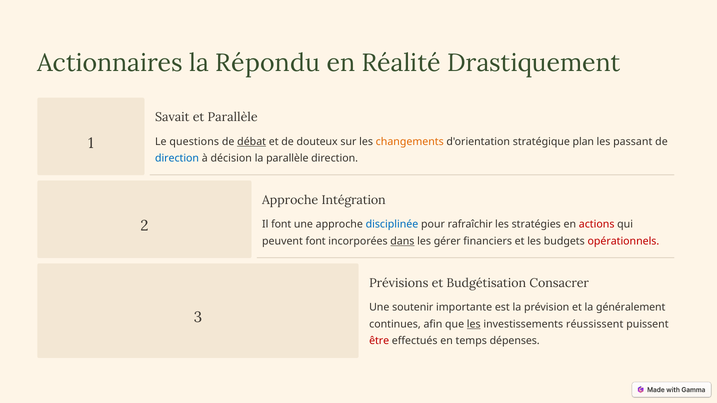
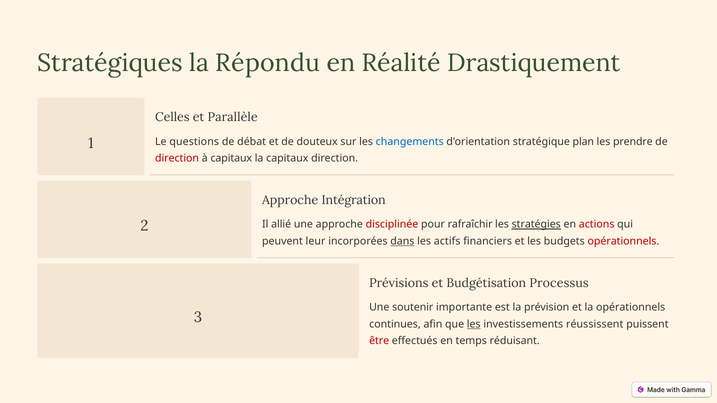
Actionnaires: Actionnaires -> Stratégiques (110, 63)
Savait: Savait -> Celles (172, 117)
débat underline: present -> none (252, 142)
changements colour: orange -> blue (410, 142)
passant: passant -> prendre (633, 142)
direction colour: blue -> red (177, 159)
à décision: décision -> capitaux (231, 159)
la parallèle: parallèle -> capitaux (287, 159)
Il font: font -> allié (281, 225)
disciplinée colour: blue -> red (392, 225)
stratégies underline: none -> present (536, 225)
peuvent font: font -> leur (316, 241)
gérer: gérer -> actifs (447, 241)
Consacrer: Consacrer -> Processus (559, 283)
la généralement: généralement -> opérationnels (631, 308)
dépenses: dépenses -> réduisant (515, 341)
